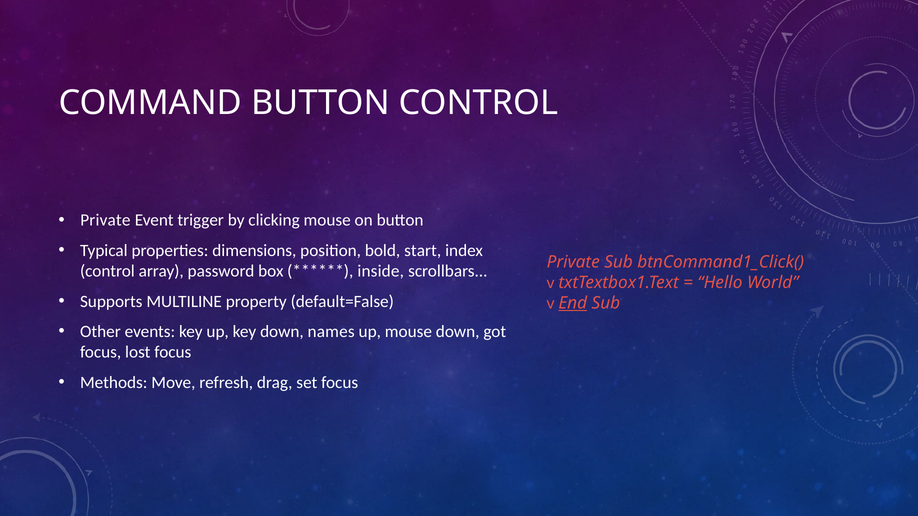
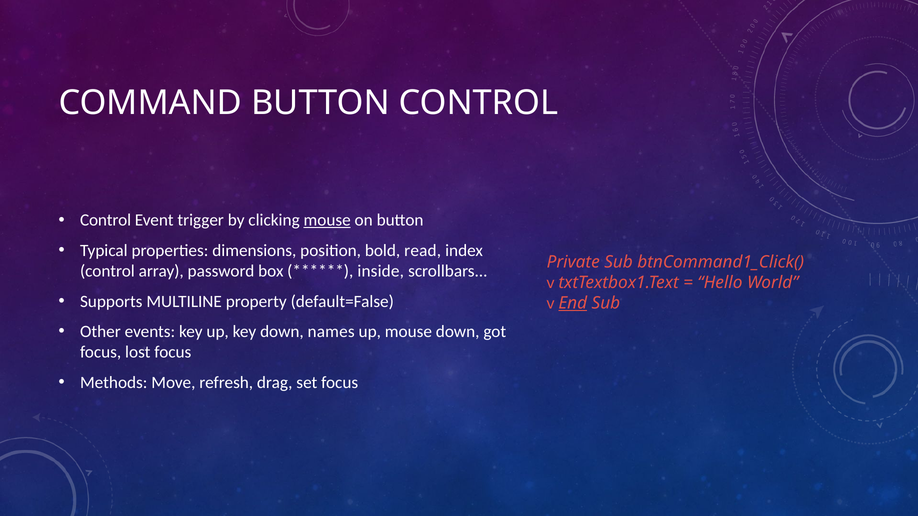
Private: Private -> Control (106, 220)
mouse underline: none -> present (327, 220)
start: start -> read (423, 251)
